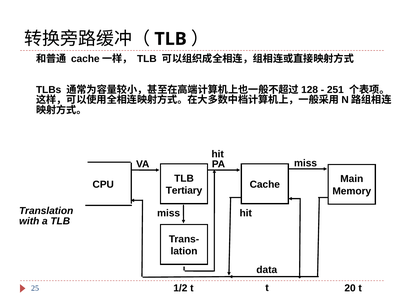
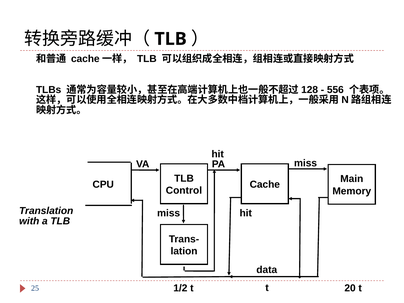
251: 251 -> 556 (335, 90)
Tertiary: Tertiary -> Control (184, 191)
